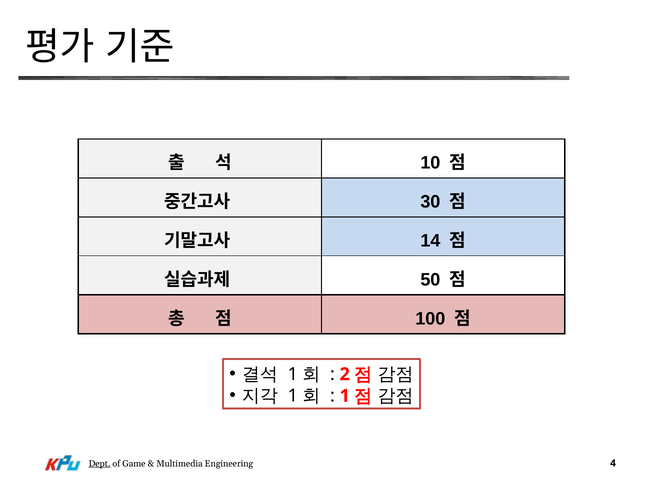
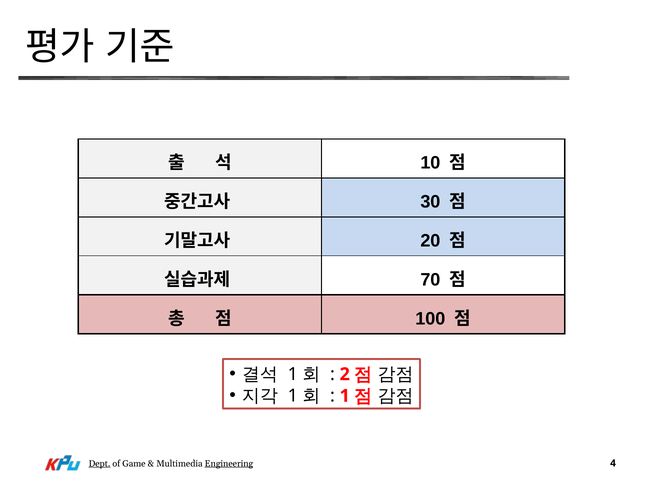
14: 14 -> 20 (430, 241)
50: 50 -> 70 (430, 280)
Engineering underline: none -> present (229, 464)
